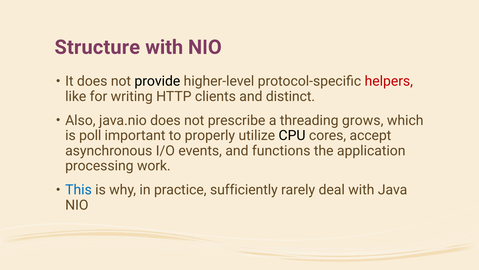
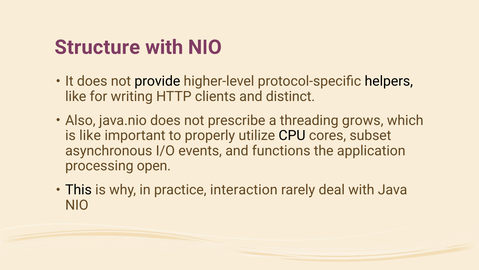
helpers colour: red -> black (389, 81)
is poll: poll -> like (90, 135)
accept: accept -> subset (370, 135)
work: work -> open (154, 166)
This colour: blue -> black (79, 190)
sufficiently: sufficiently -> interaction (244, 190)
